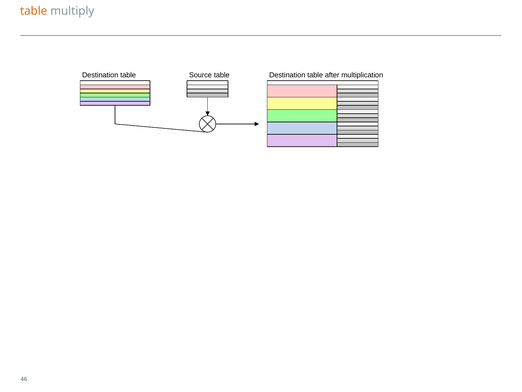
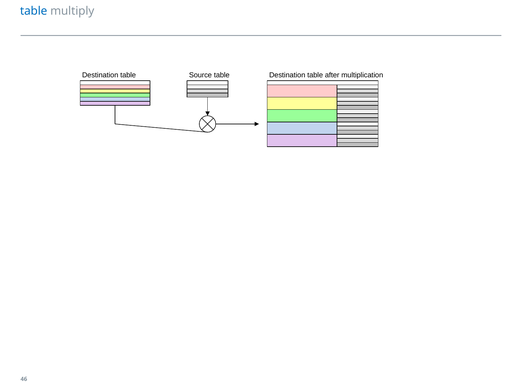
table colour: orange -> blue (34, 11)
